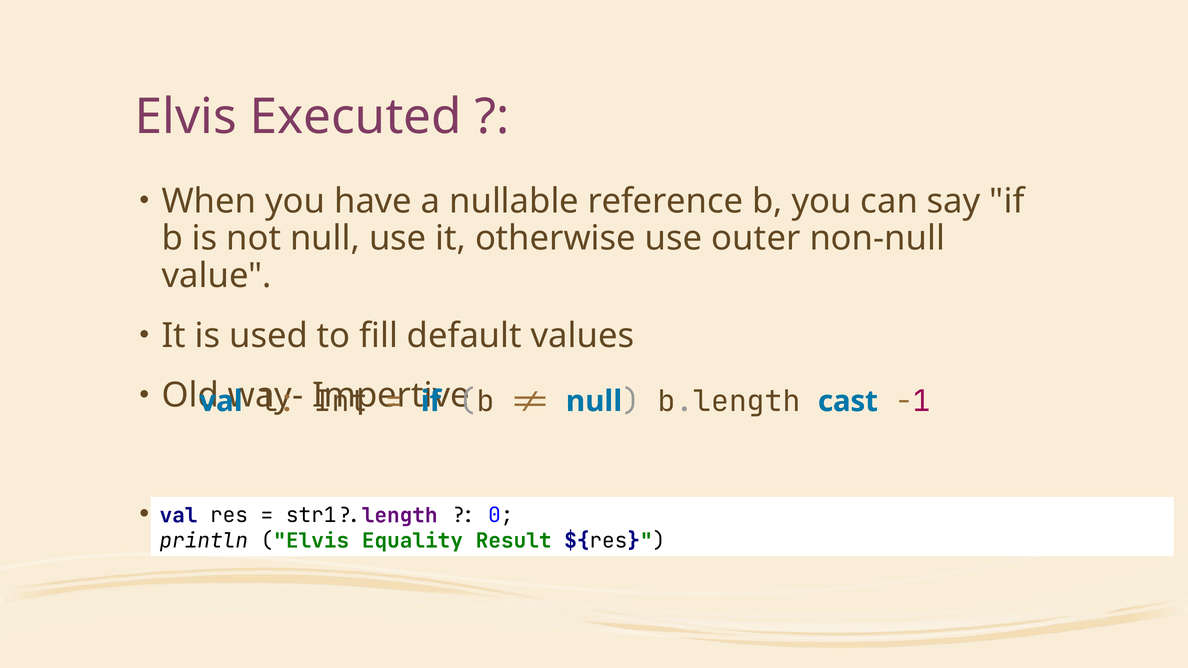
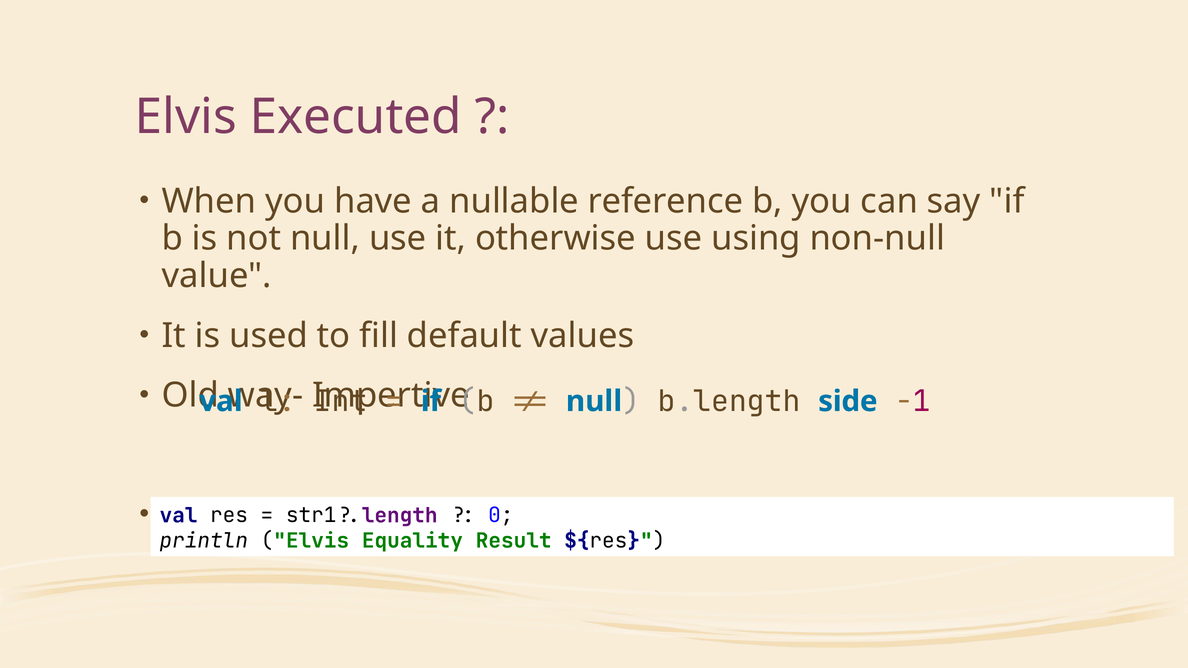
outer: outer -> using (756, 239)
cast: cast -> side (848, 401)
